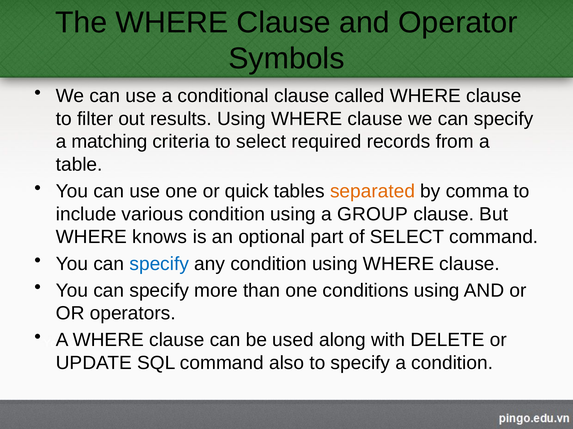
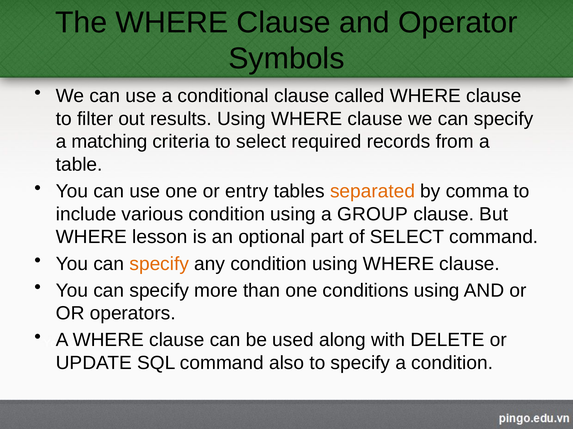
quick: quick -> entry (247, 192)
knows: knows -> lesson (160, 237)
specify colour: blue -> orange (159, 264)
